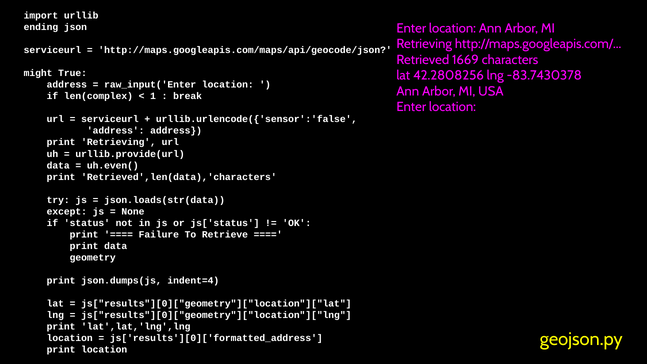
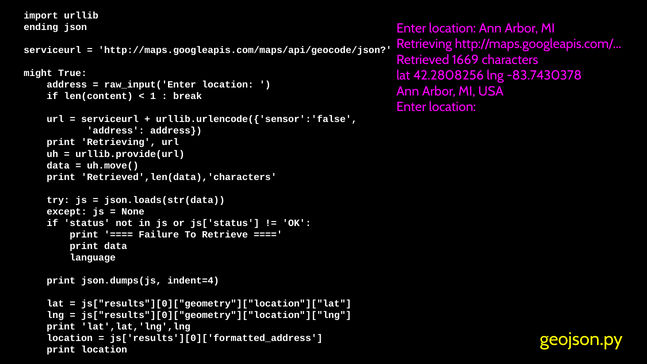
len(complex: len(complex -> len(content (98, 96)
uh.even(: uh.even( -> uh.move( (113, 165)
geometry: geometry -> language (93, 258)
